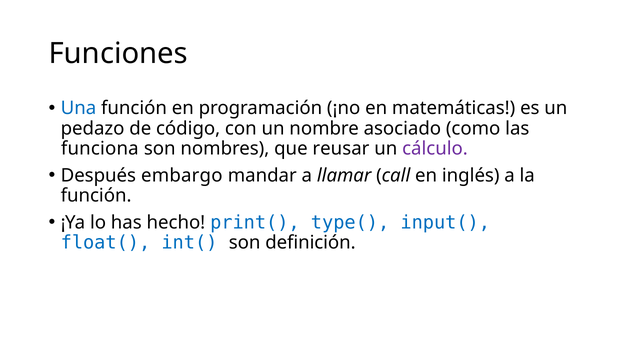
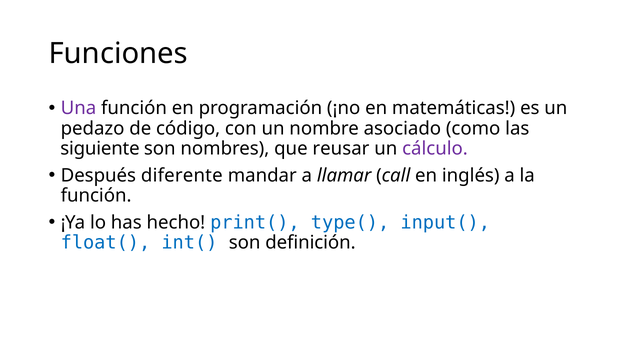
Una colour: blue -> purple (78, 108)
funciona: funciona -> siguiente (100, 148)
embargo: embargo -> diferente (182, 175)
